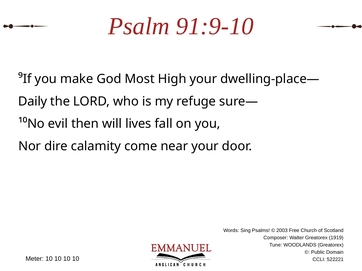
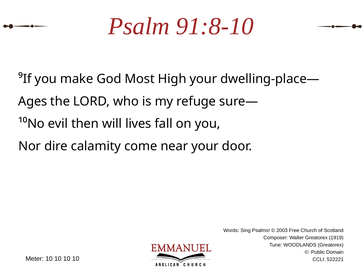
91:9-10: 91:9-10 -> 91:8-10 (215, 26)
Daily: Daily -> Ages (33, 101)
